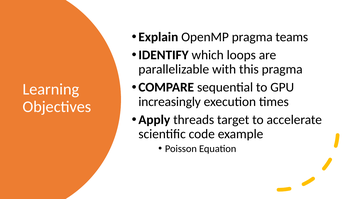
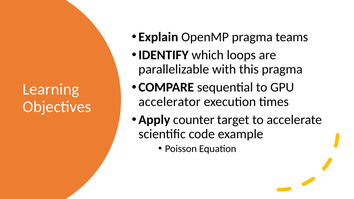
increasingly: increasingly -> accelerator (169, 102)
threads: threads -> counter (194, 120)
